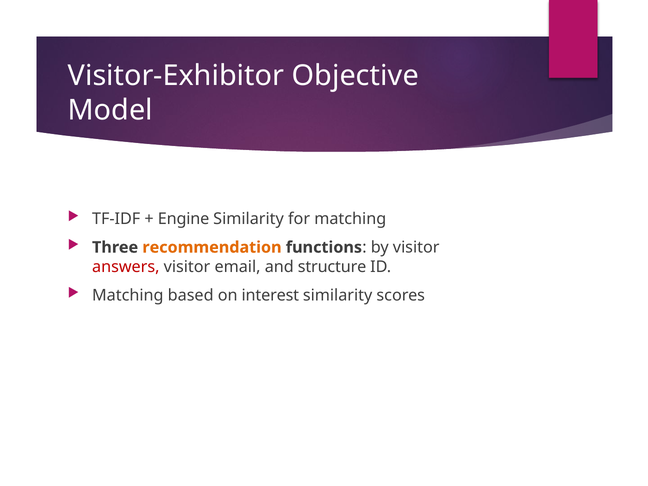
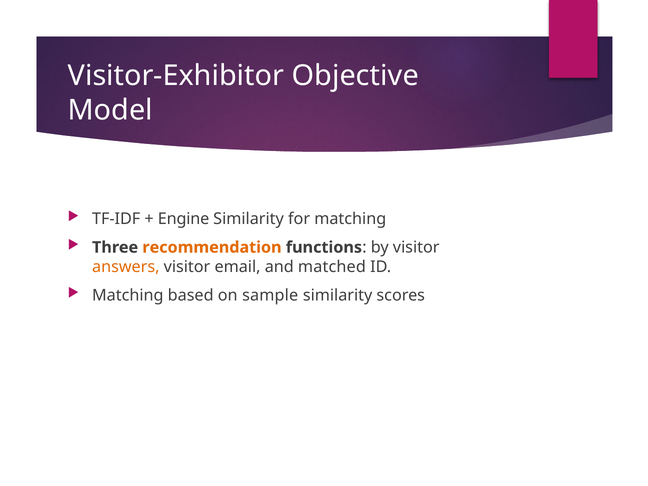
answers colour: red -> orange (126, 267)
structure: structure -> matched (332, 267)
interest: interest -> sample (270, 295)
